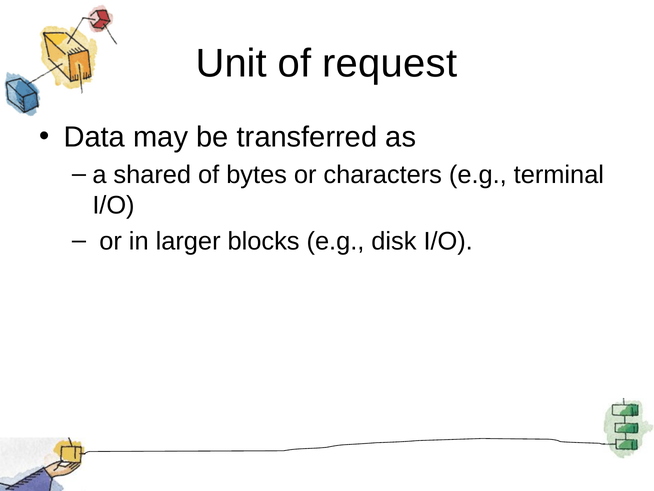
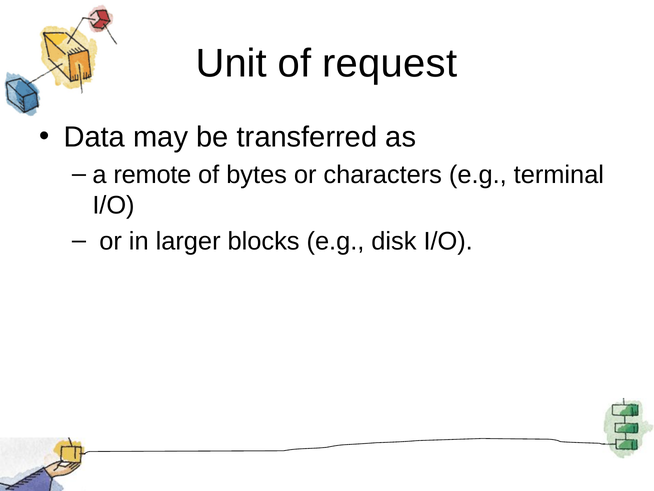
shared: shared -> remote (152, 175)
